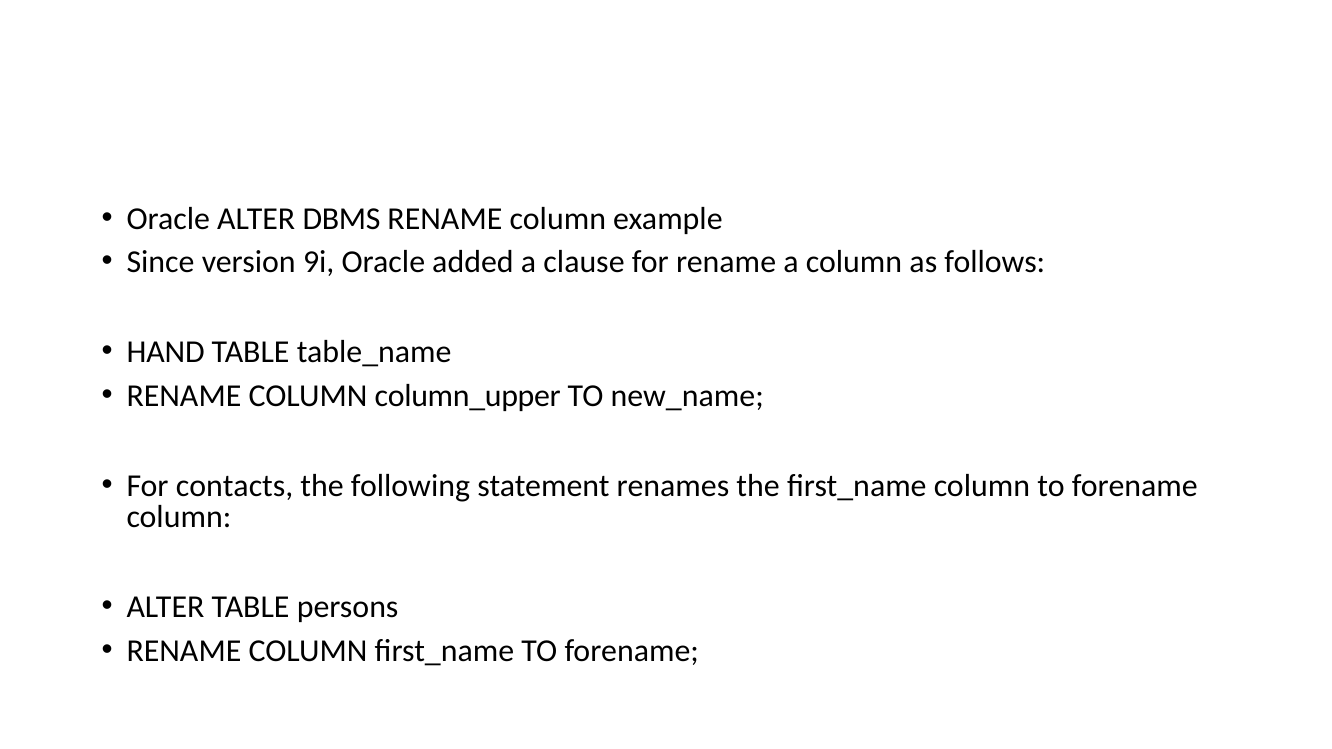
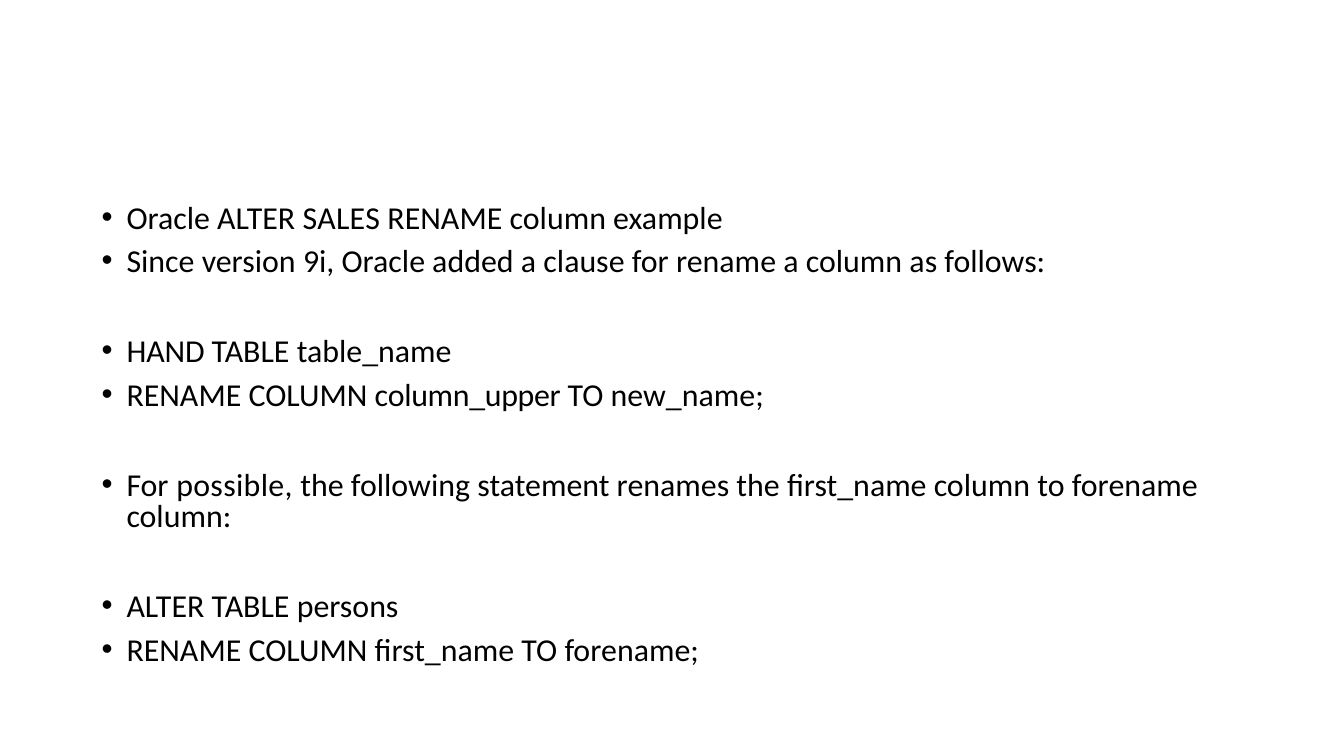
DBMS: DBMS -> SALES (341, 219)
contacts: contacts -> possible (234, 486)
